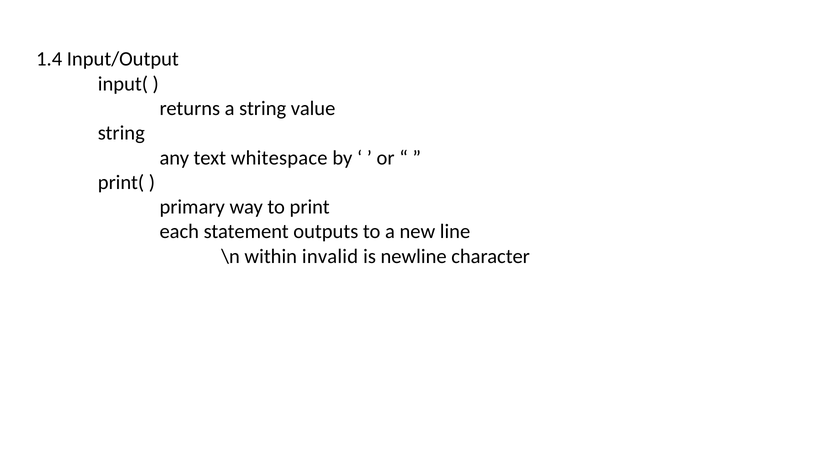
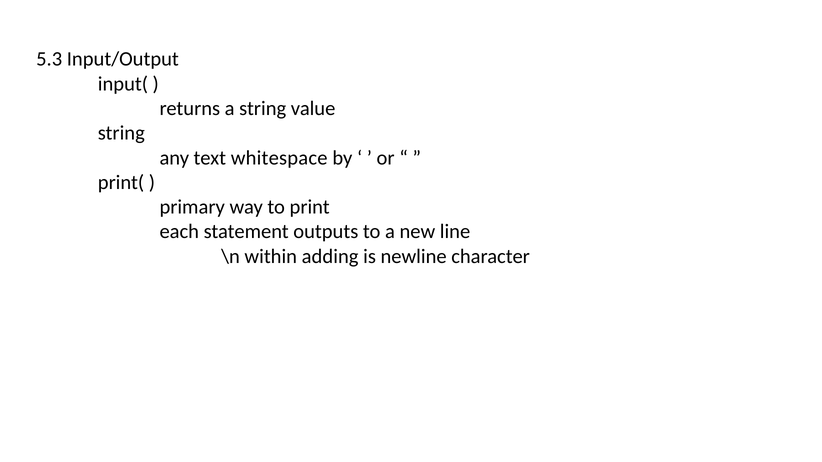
1.4: 1.4 -> 5.3 (49, 59)
invalid: invalid -> adding (330, 257)
